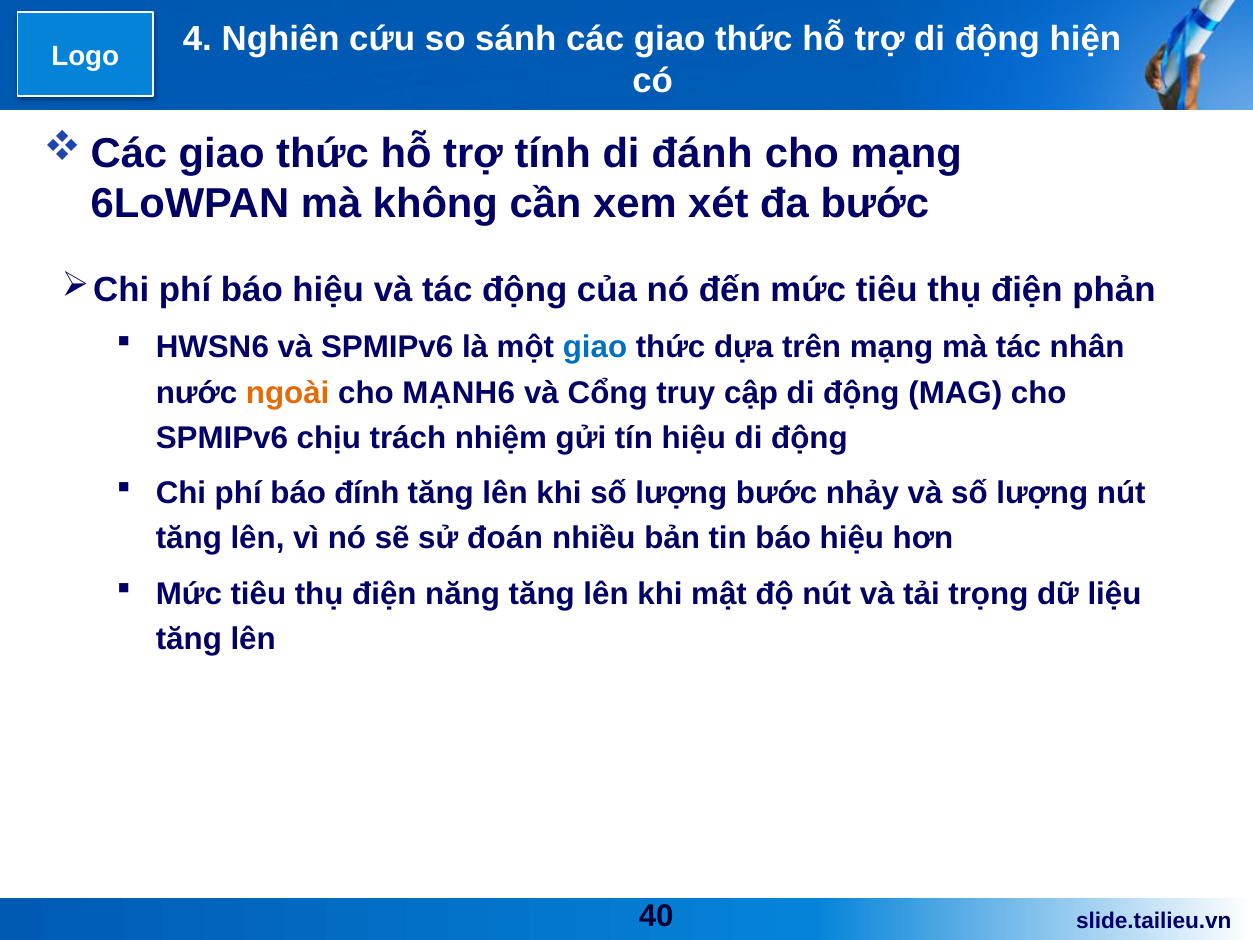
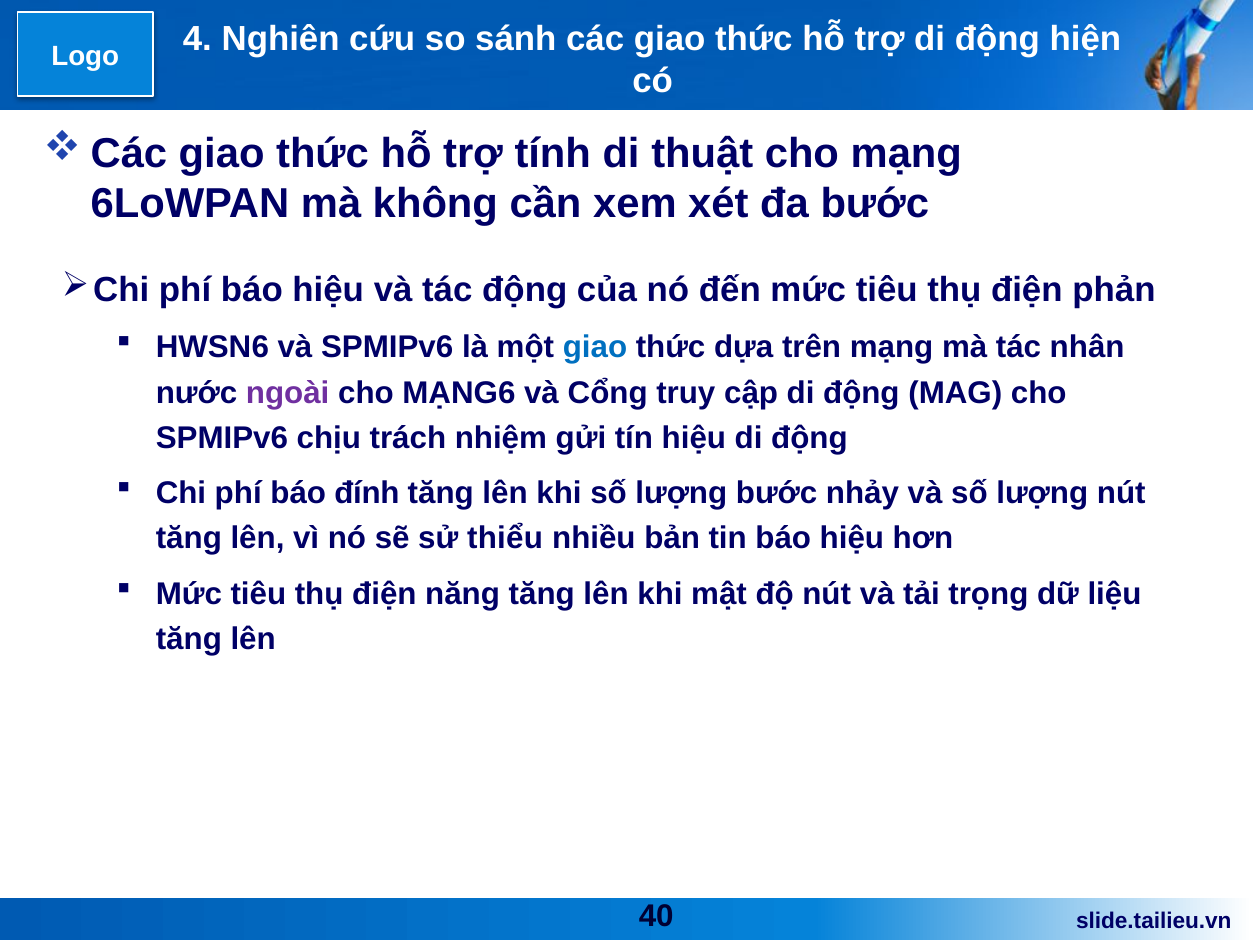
đánh: đánh -> thuật (702, 154)
ngoài colour: orange -> purple (288, 393)
MẠNH6: MẠNH6 -> MẠNG6 (459, 393)
đoán: đoán -> thiểu (505, 538)
